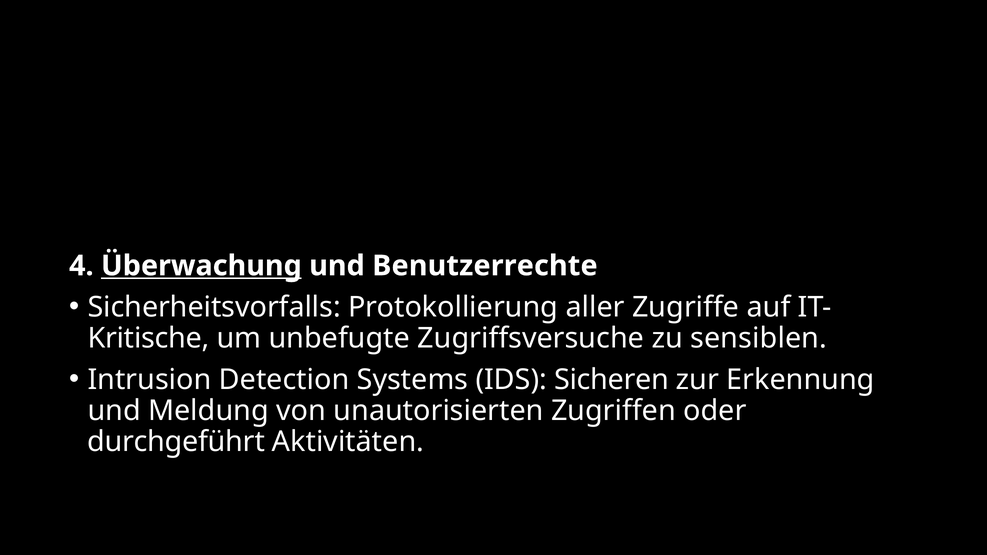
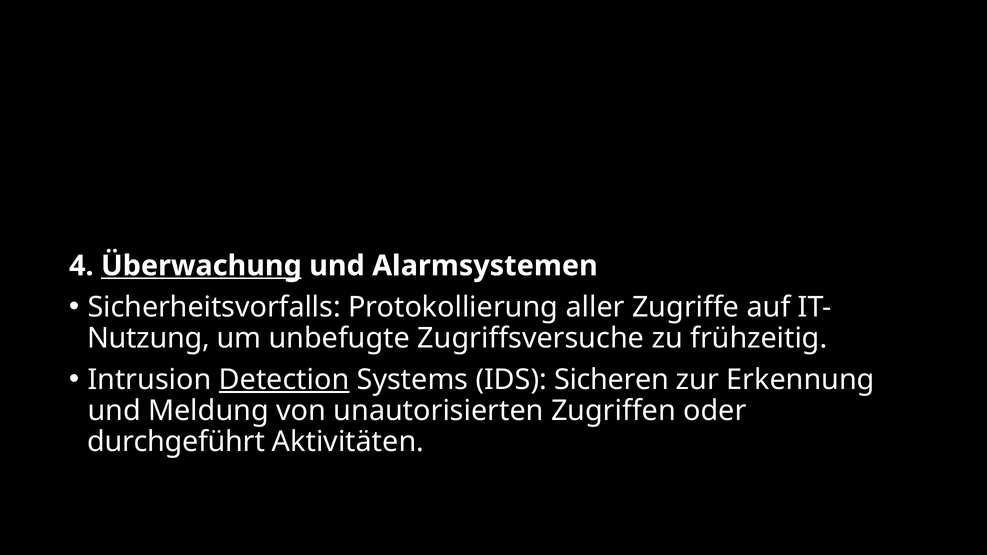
Benutzerrechte: Benutzerrechte -> Alarmsystemen (485, 266)
Kritische: Kritische -> Nutzung (149, 338)
sensiblen: sensiblen -> frühzeitig (759, 338)
Detection underline: none -> present (284, 380)
